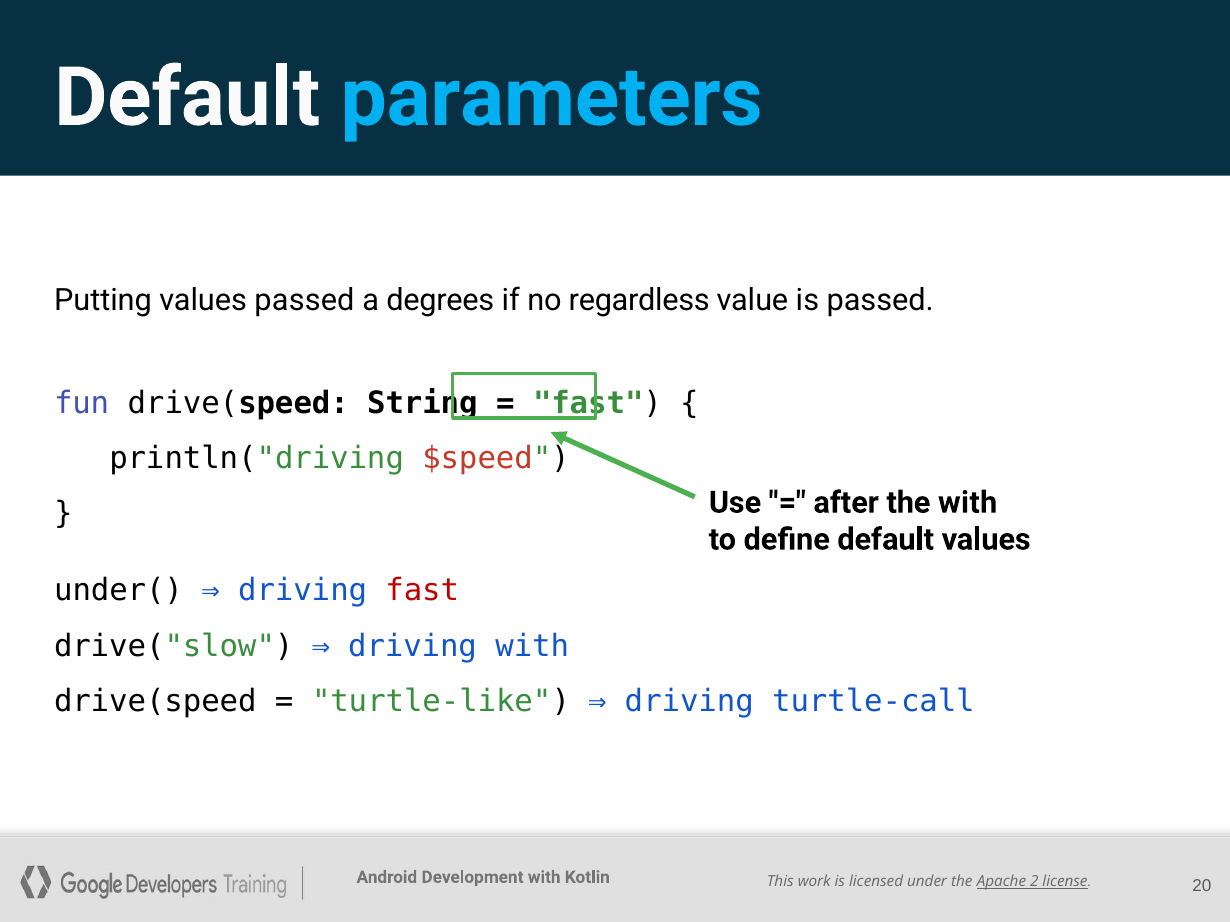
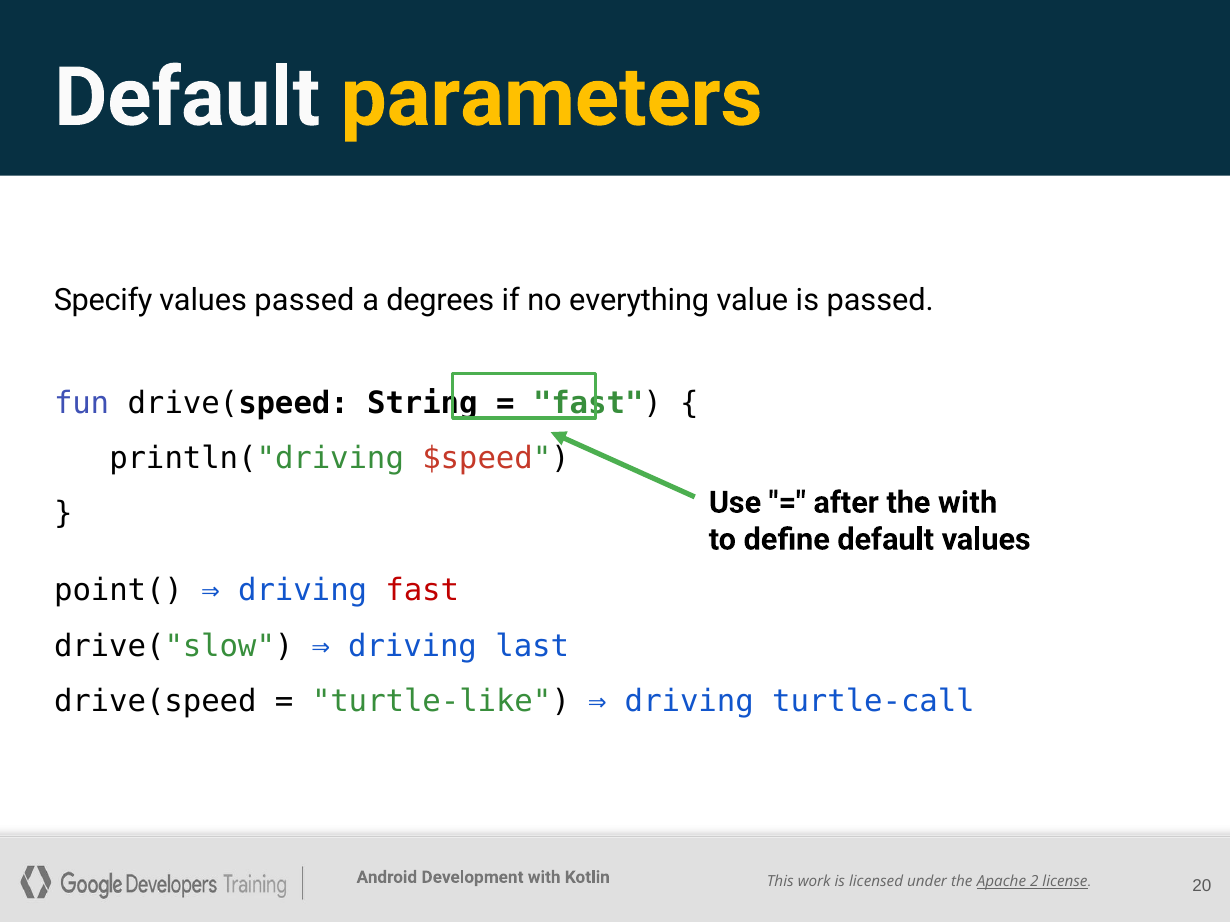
parameters colour: light blue -> yellow (552, 98)
Putting: Putting -> Specify (103, 301)
regardless: regardless -> everything (639, 301)
under(: under( -> point( (119, 591)
driving with: with -> last (532, 646)
